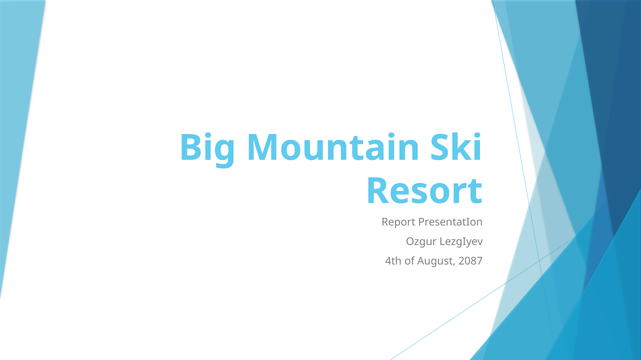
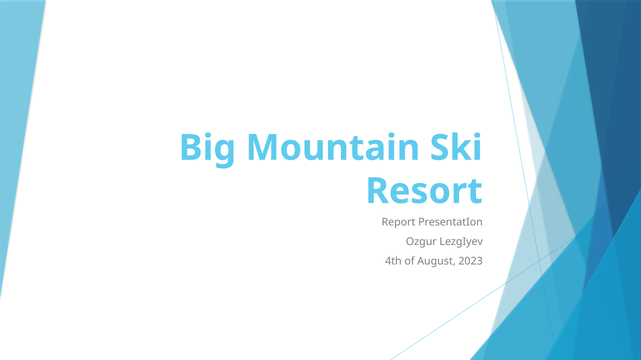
2087: 2087 -> 2023 (471, 262)
